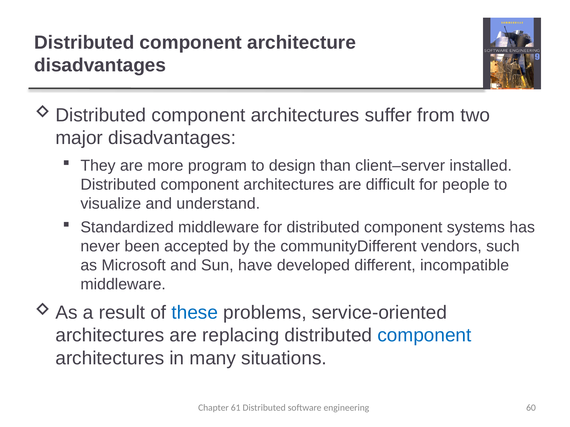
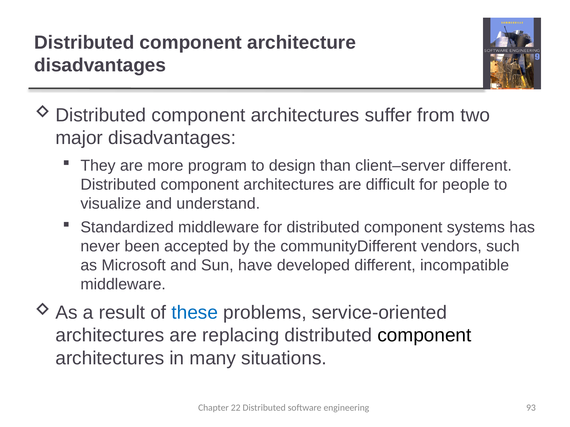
client–server installed: installed -> different (481, 166)
component colour: blue -> black (424, 336)
61: 61 -> 22 (236, 408)
60: 60 -> 93 (531, 408)
